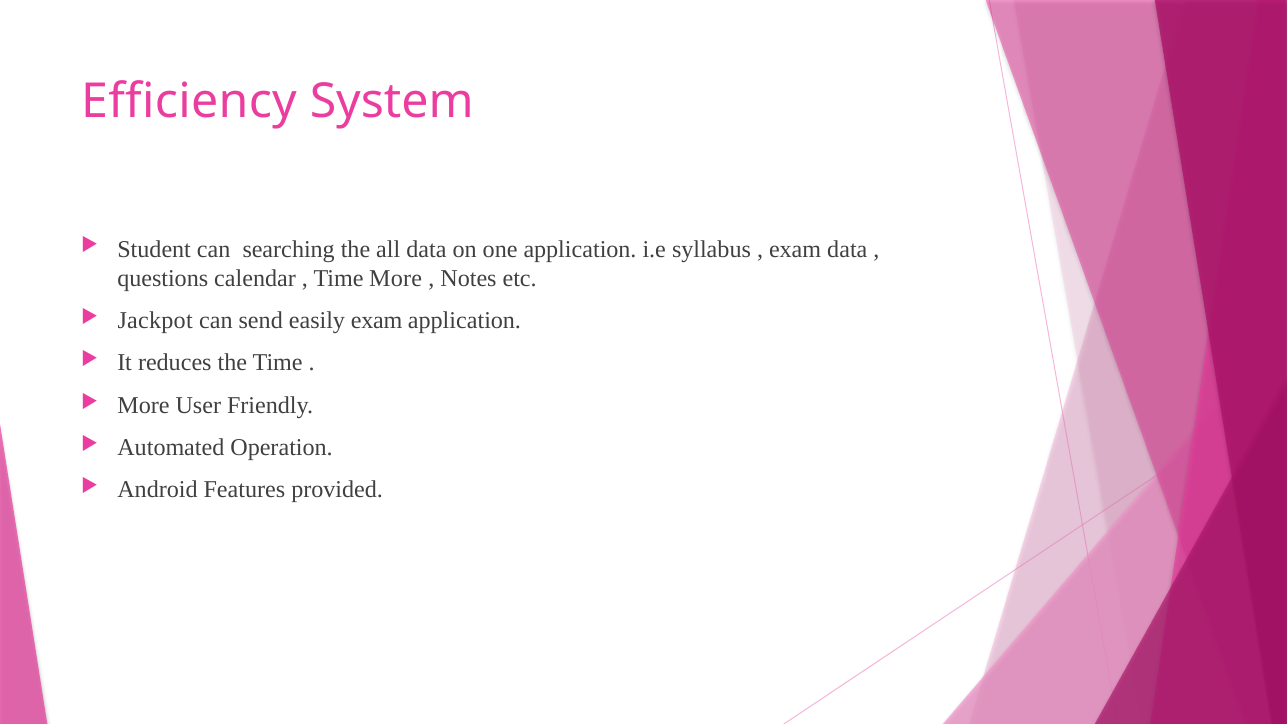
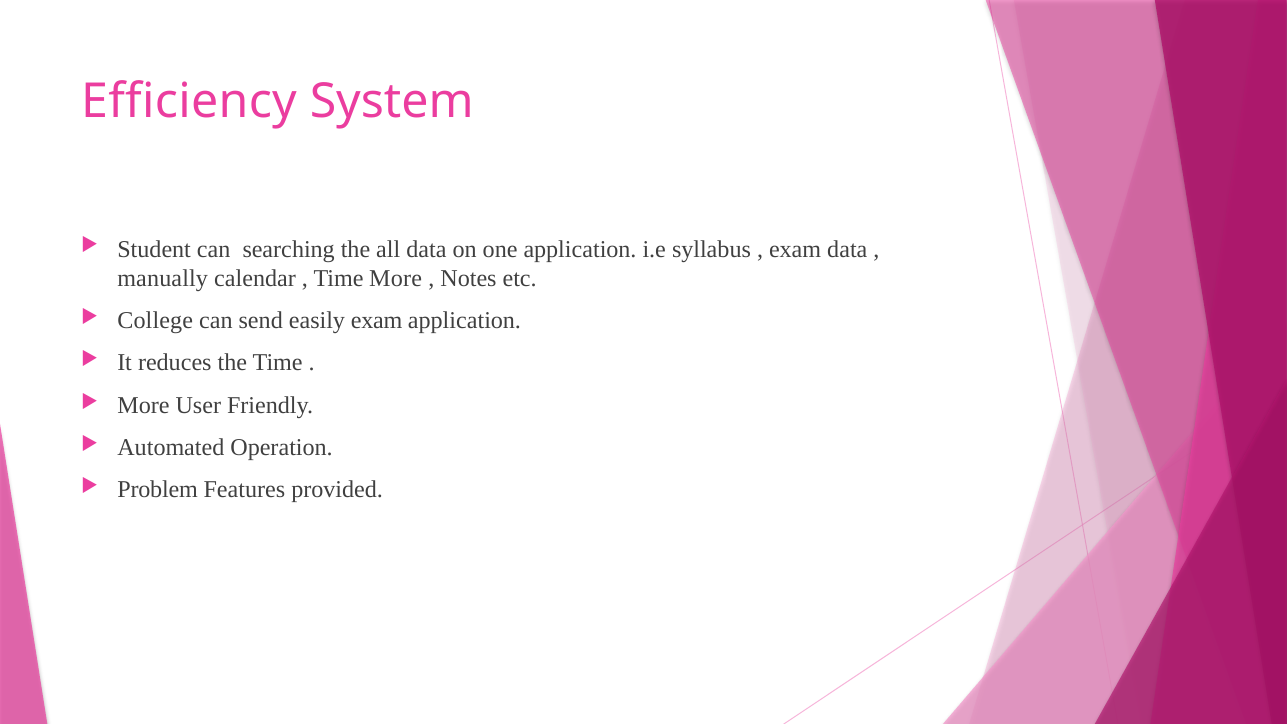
questions: questions -> manually (163, 278)
Jackpot: Jackpot -> College (155, 320)
Android: Android -> Problem (158, 490)
